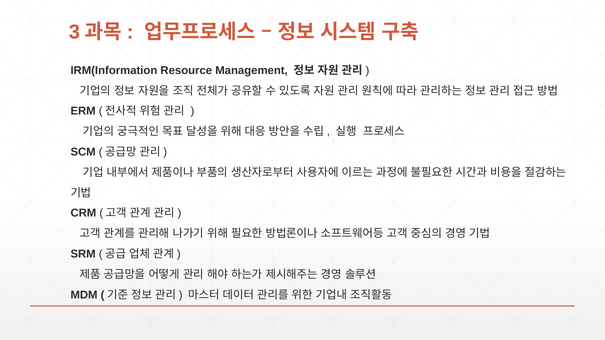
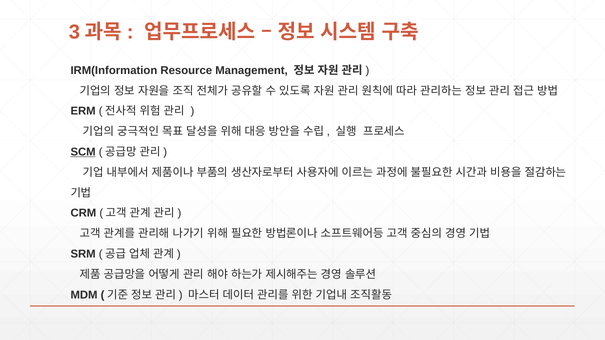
SCM underline: none -> present (83, 152)
